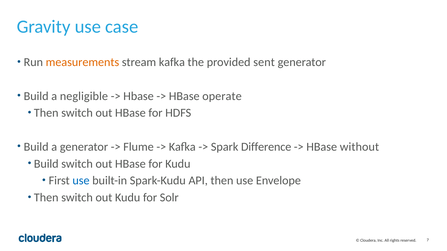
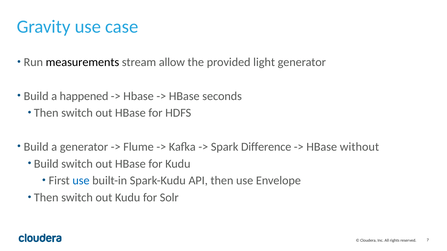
measurements colour: orange -> black (82, 62)
stream kafka: kafka -> allow (172, 62)
sent: sent -> light (264, 62)
negligible: negligible -> happened (84, 96)
operate: operate -> seconds (222, 96)
